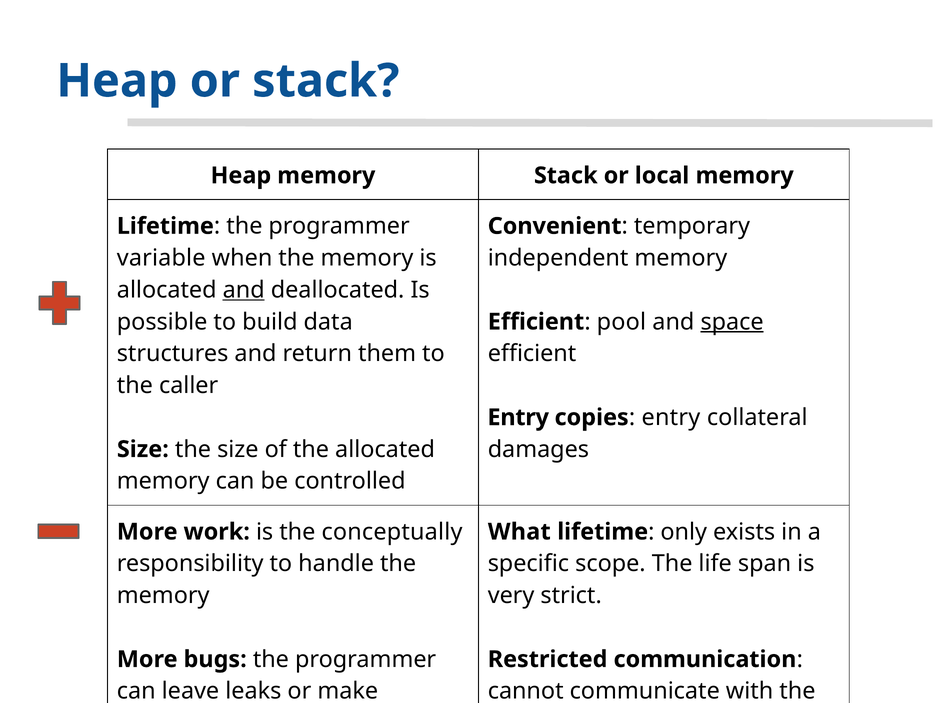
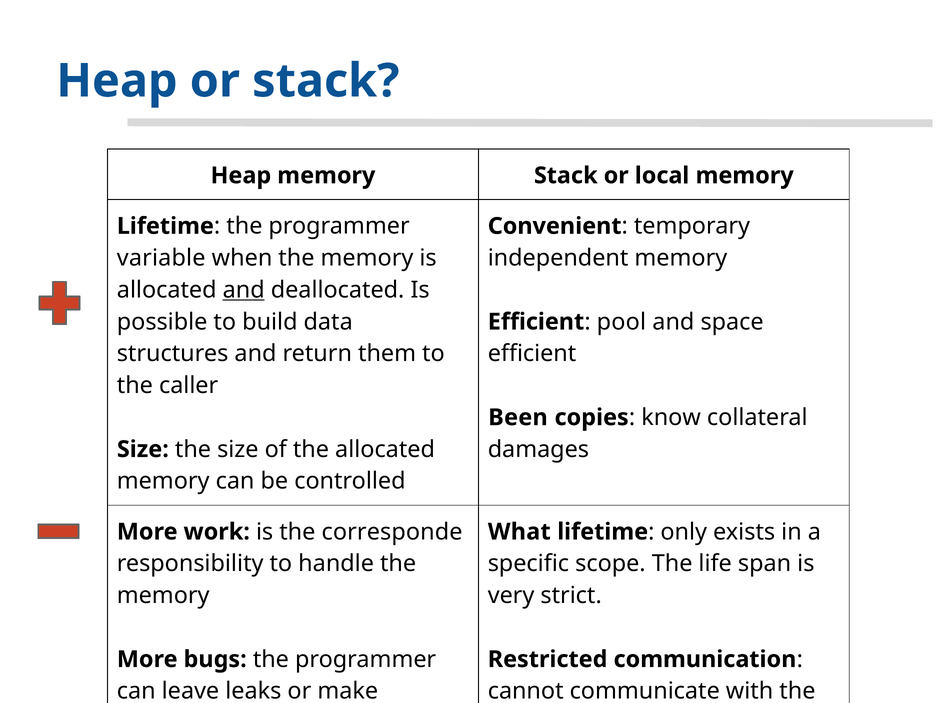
space underline: present -> none (732, 322)
Entry: Entry -> Been (518, 417)
entry: entry -> know (671, 417)
conceptually: conceptually -> corresponde (392, 532)
